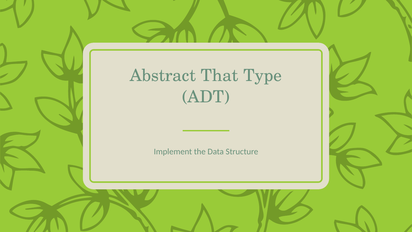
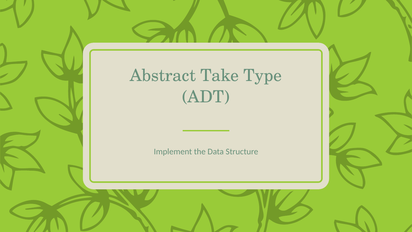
That: That -> Take (220, 76)
